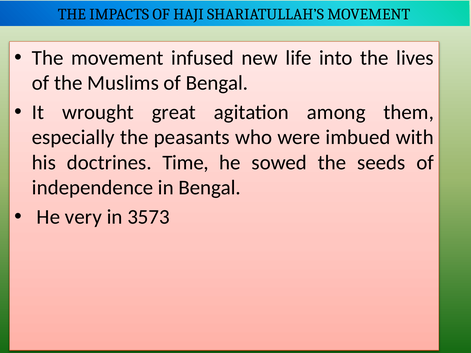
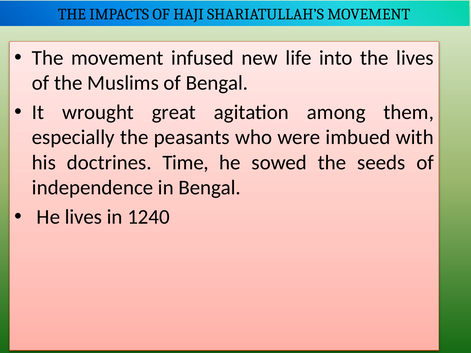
He very: very -> lives (83, 217)
3573: 3573 -> 1240 (149, 217)
